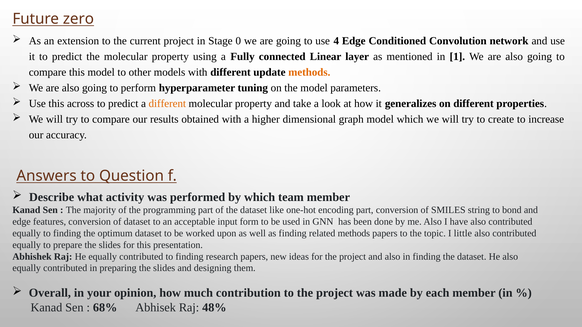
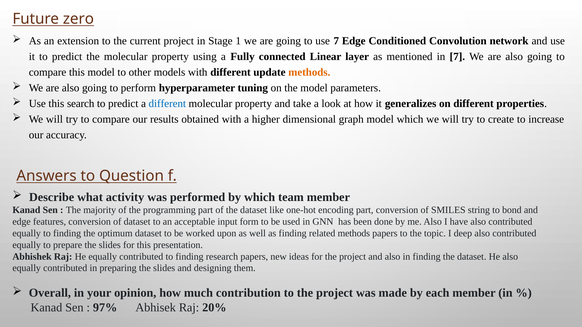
0: 0 -> 1 (238, 41)
use 4: 4 -> 7 (336, 41)
in 1: 1 -> 7 (457, 57)
across: across -> search (81, 104)
different colour: orange -> blue (167, 104)
little: little -> deep (463, 234)
68%: 68% -> 97% (105, 308)
48%: 48% -> 20% (214, 308)
